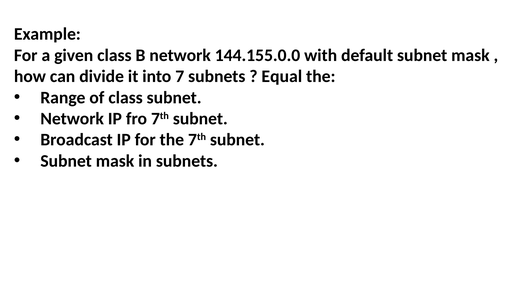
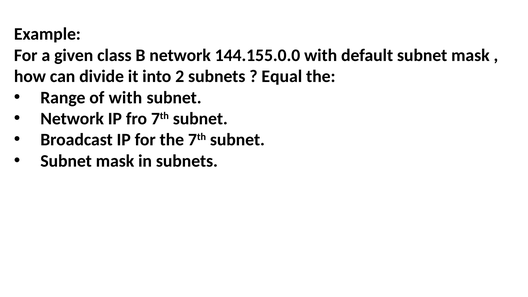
7: 7 -> 2 (180, 76)
of class: class -> with (125, 98)
